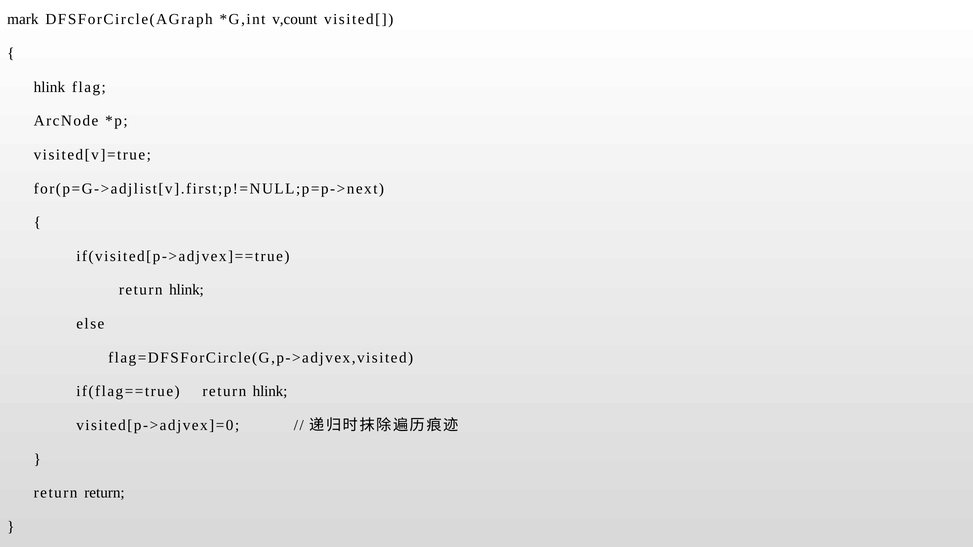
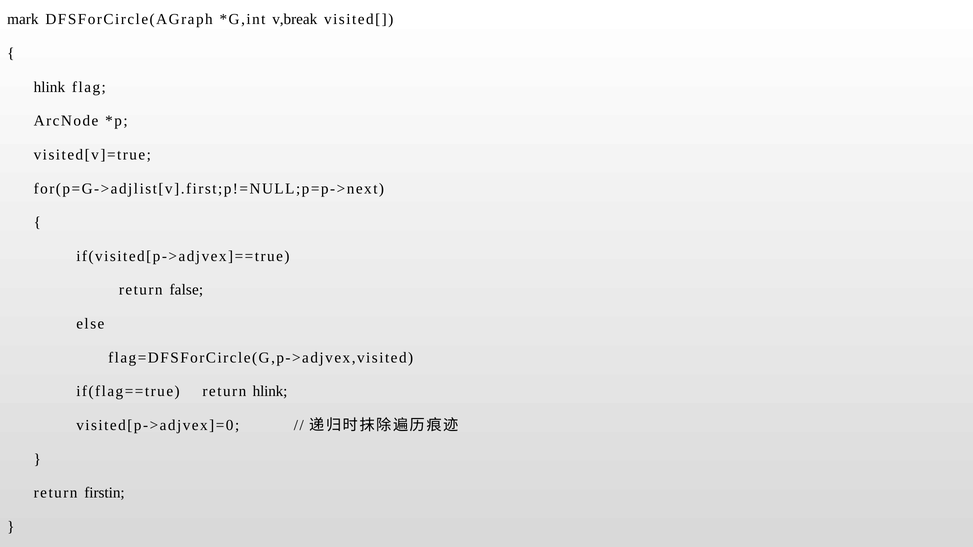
v,count: v,count -> v,break (295, 19)
hlink: hlink -> false (186, 290)
return return: return -> firstin (104, 493)
